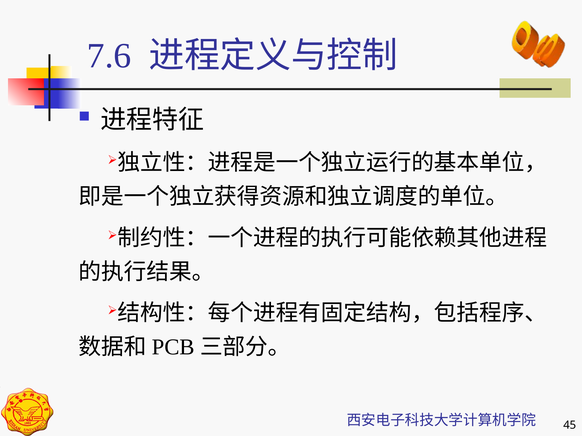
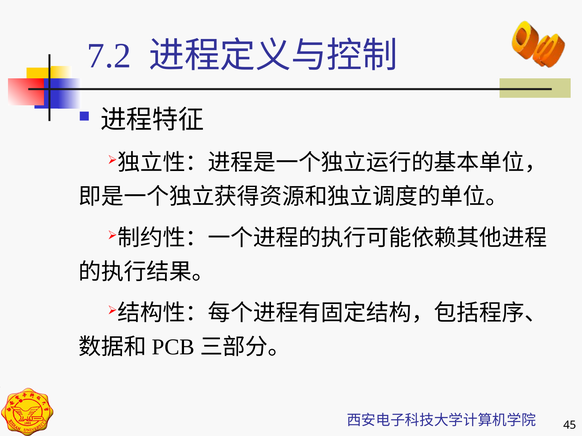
7.6: 7.6 -> 7.2 (109, 56)
